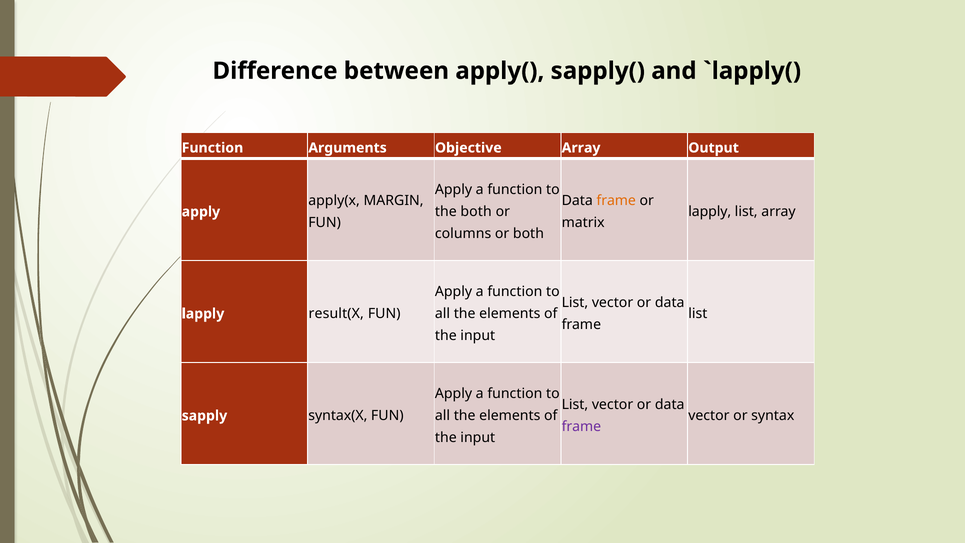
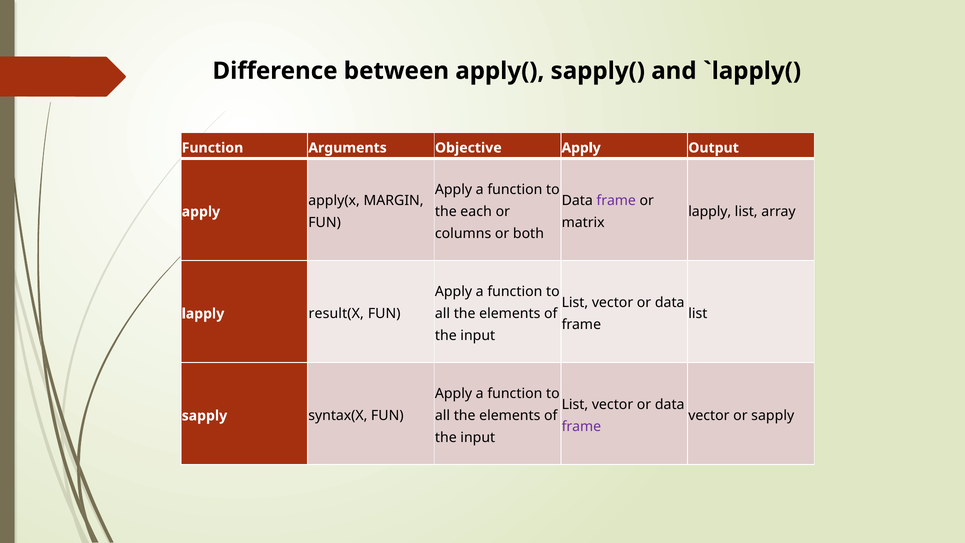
Objective Array: Array -> Apply (581, 148)
frame colour: orange -> purple (616, 201)
the both: both -> each (476, 212)
or syntax: syntax -> sapply (773, 416)
